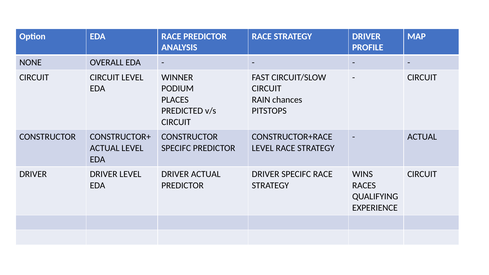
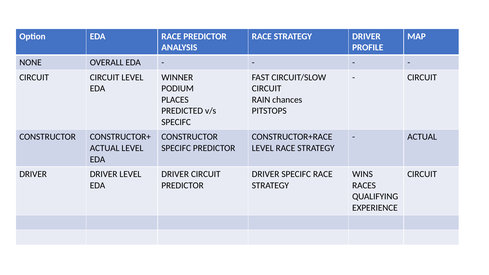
CIRCUIT: CIRCUIT -> SPECIFC (176, 122)
DRIVER ACTUAL: ACTUAL -> CIRCUIT (206, 174)
